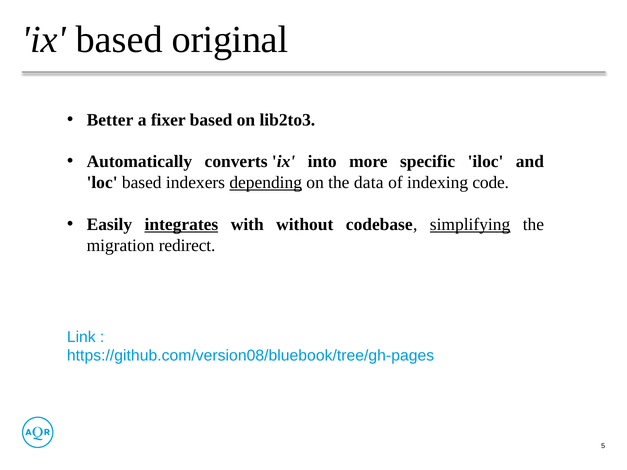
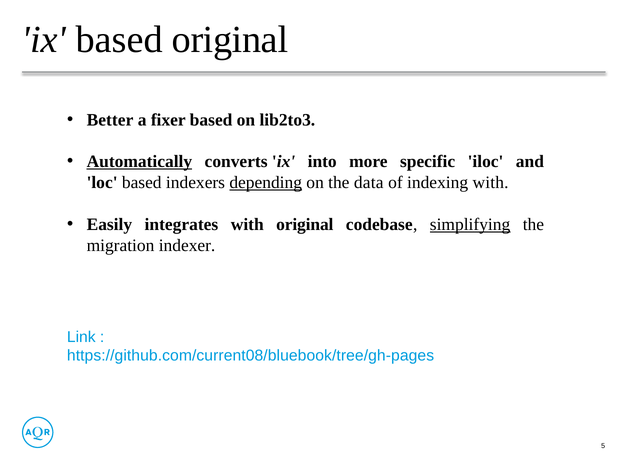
Automatically underline: none -> present (139, 162)
indexing code: code -> with (491, 183)
integrates underline: present -> none (181, 225)
with without: without -> original (305, 225)
redirect: redirect -> indexer (187, 245)
https://github.com/version08/bluebook/tree/gh-pages: https://github.com/version08/bluebook/tree/gh-pages -> https://github.com/current08/bluebook/tree/gh-pages (251, 356)
